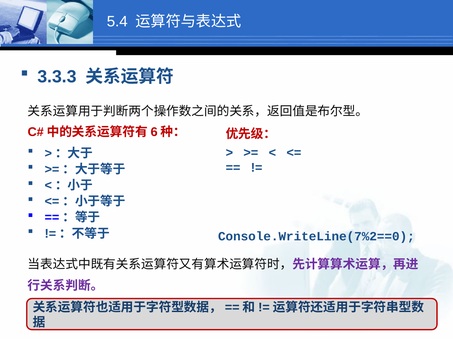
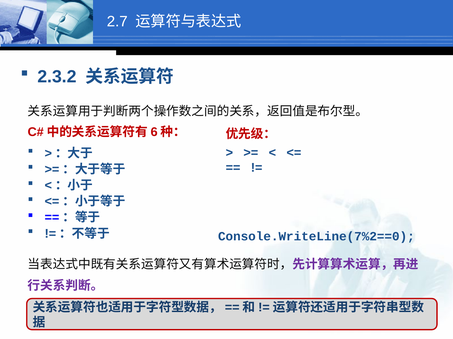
5.4: 5.4 -> 2.7 (117, 22)
3.3.3: 3.3.3 -> 2.3.2 (57, 77)
